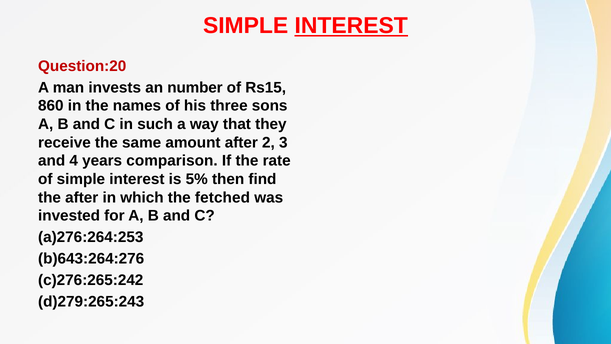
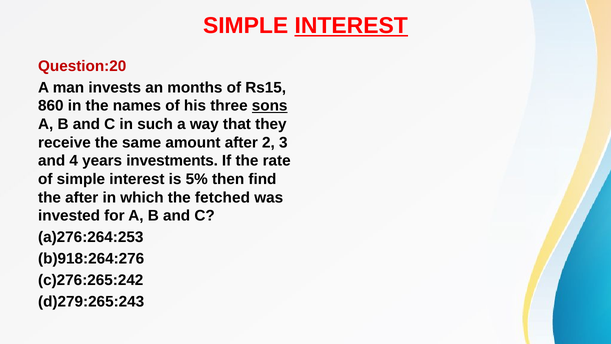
number: number -> months (195, 87)
sons underline: none -> present (270, 106)
comparison: comparison -> investments (172, 161)
b)643:264:276: b)643:264:276 -> b)918:264:276 (91, 258)
